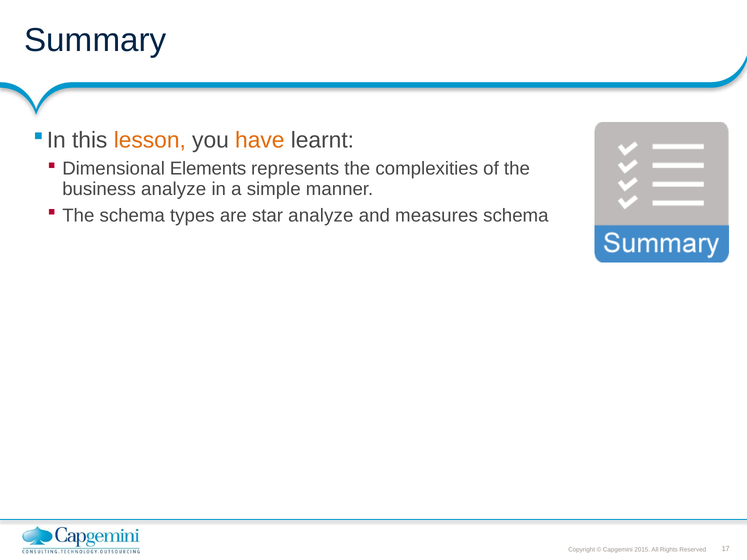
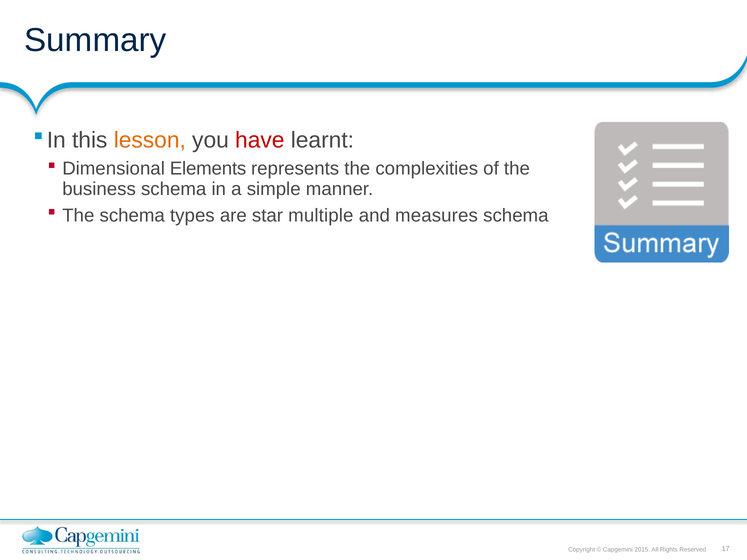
have colour: orange -> red (260, 140)
business analyze: analyze -> schema (174, 189)
star analyze: analyze -> multiple (321, 215)
